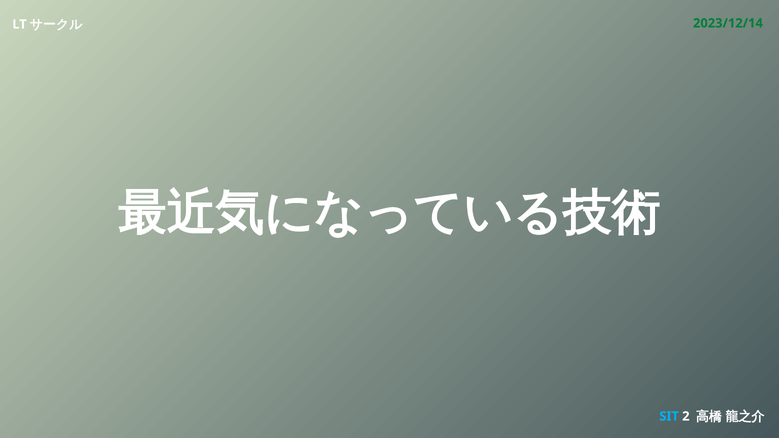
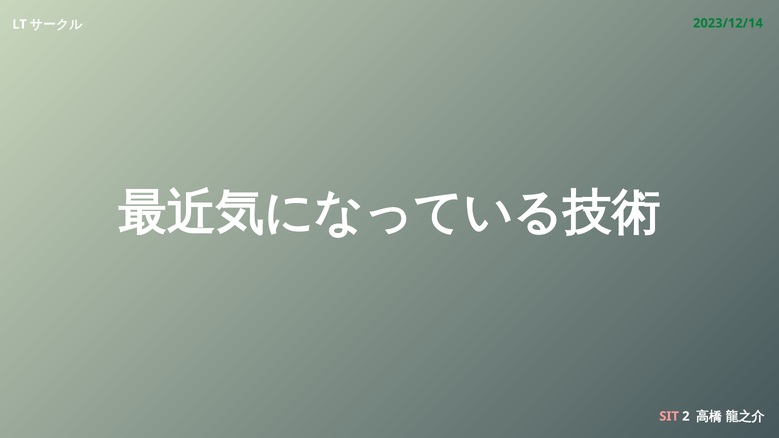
SIT colour: light blue -> pink (669, 416)
